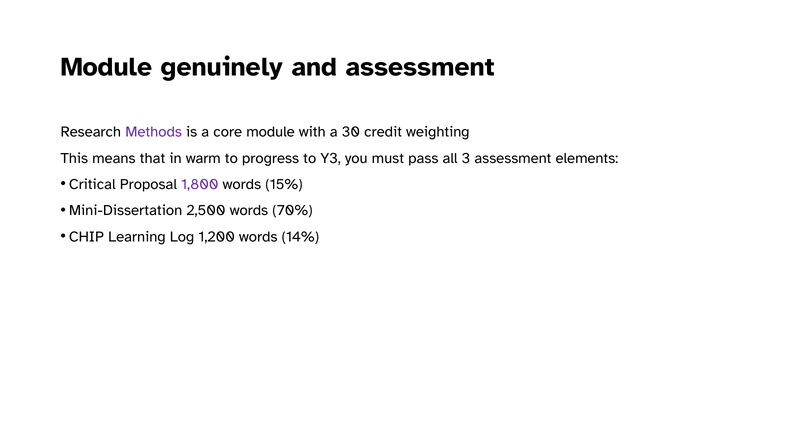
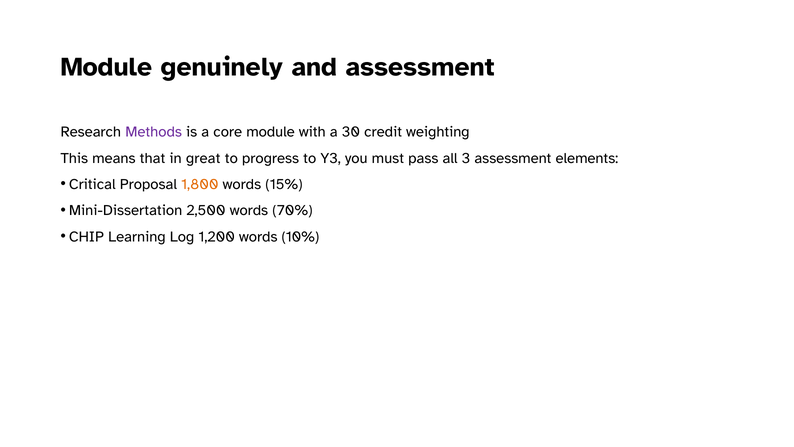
warm: warm -> great (203, 158)
1,800 colour: purple -> orange (200, 184)
14%: 14% -> 10% (300, 236)
